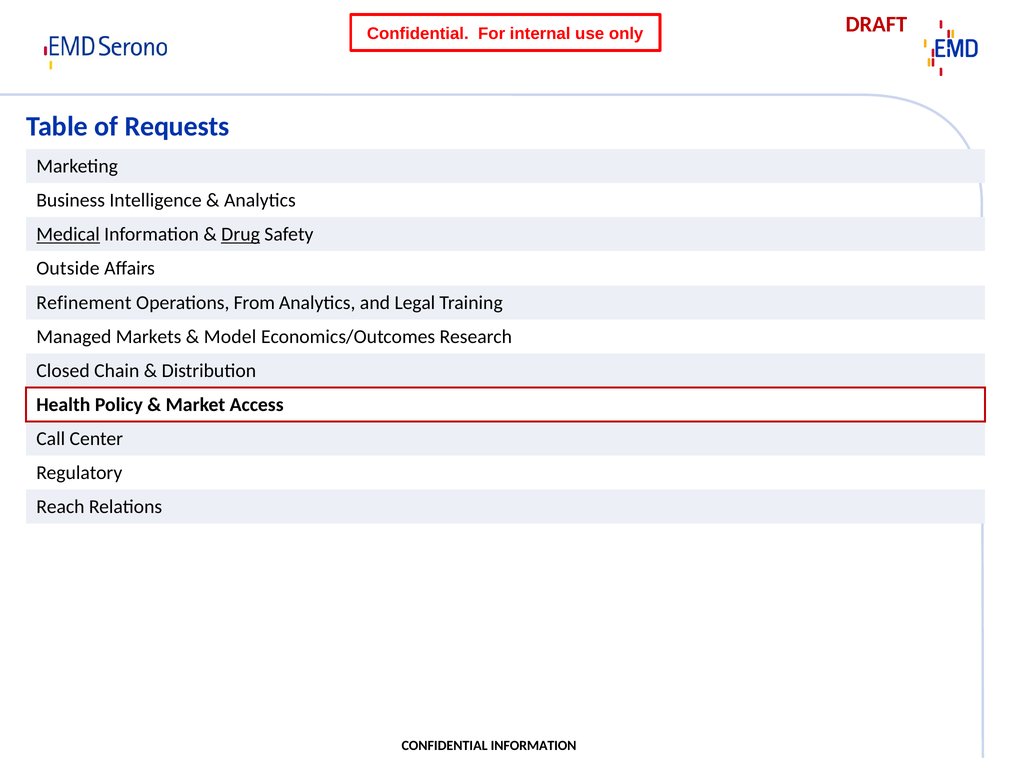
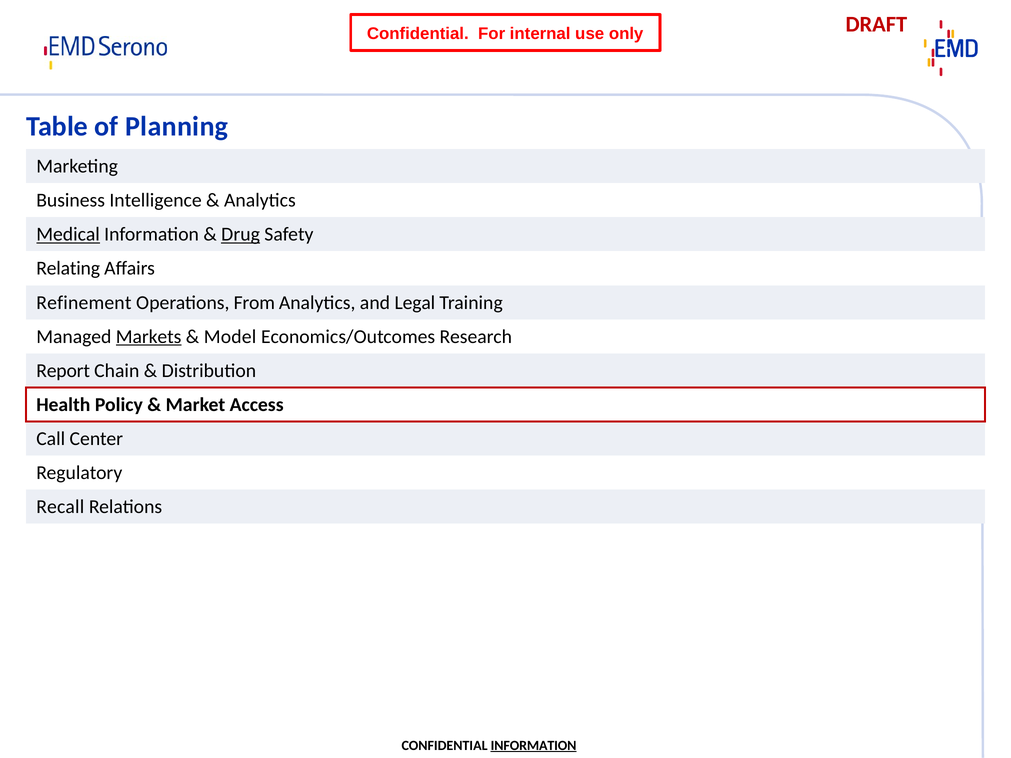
Requests: Requests -> Planning (177, 126)
Outside: Outside -> Relating (68, 269)
Markets underline: none -> present (149, 337)
Closed: Closed -> Report (63, 371)
Reach: Reach -> Recall (60, 507)
INFORMATION underline: none -> present (534, 746)
